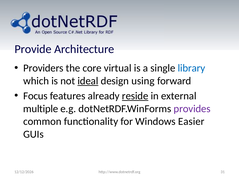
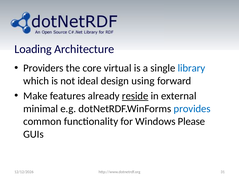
Provide: Provide -> Loading (33, 49)
ideal underline: present -> none (88, 81)
Focus: Focus -> Make (35, 95)
multiple: multiple -> minimal (41, 108)
provides colour: purple -> blue (192, 108)
Easier: Easier -> Please (191, 121)
